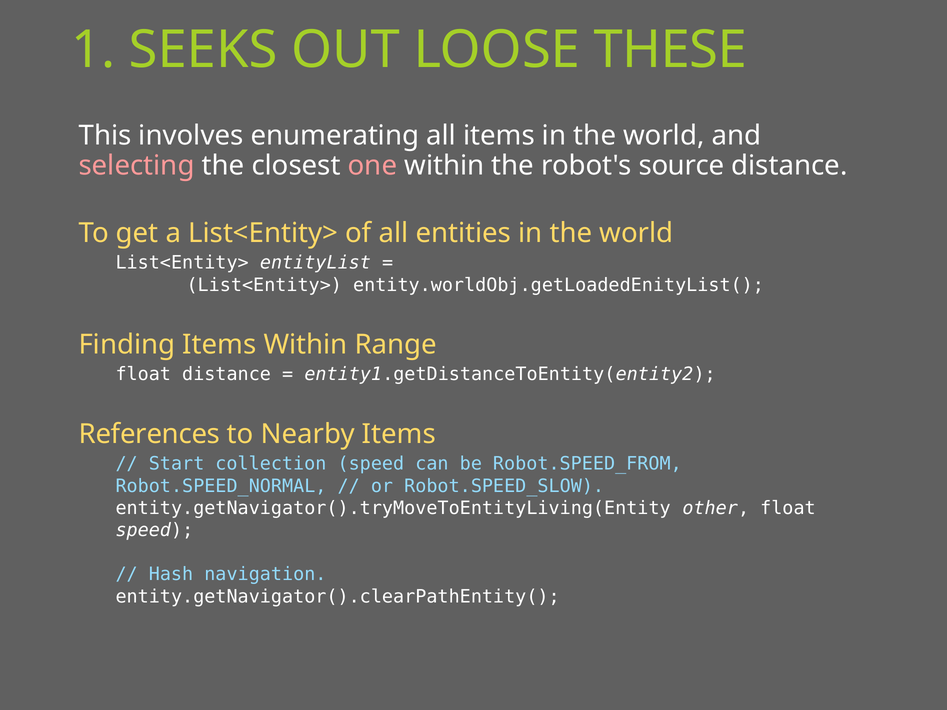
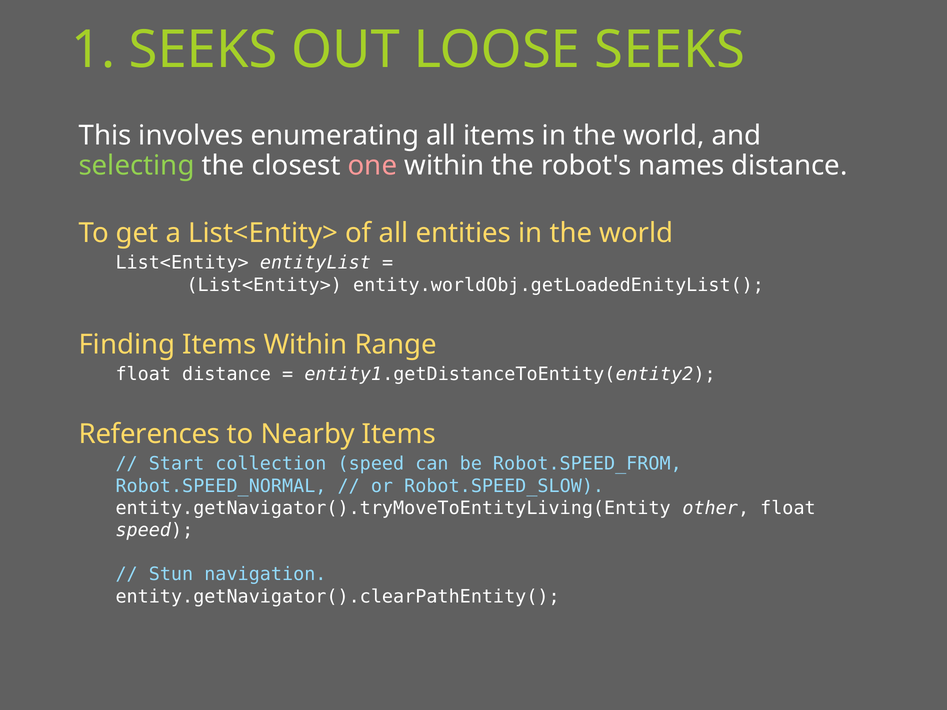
LOOSE THESE: THESE -> SEEKS (670, 50)
selecting colour: pink -> light green (137, 166)
source: source -> names (682, 166)
Hash: Hash -> Stun (171, 575)
